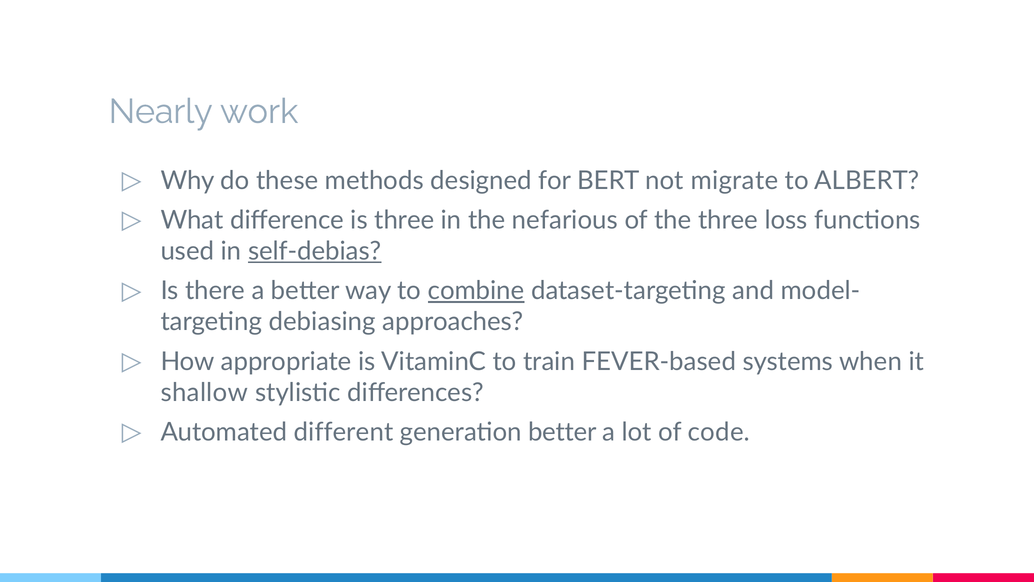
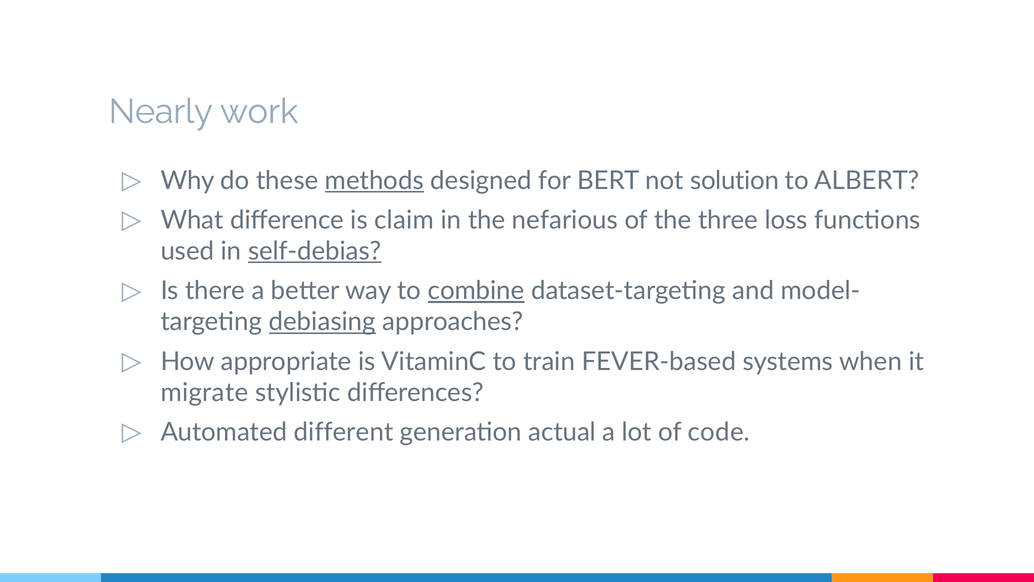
methods underline: none -> present (374, 180)
migrate: migrate -> solution (735, 180)
is three: three -> claim (404, 220)
debiasing underline: none -> present (322, 322)
shallow: shallow -> migrate (204, 392)
generation better: better -> actual (562, 432)
